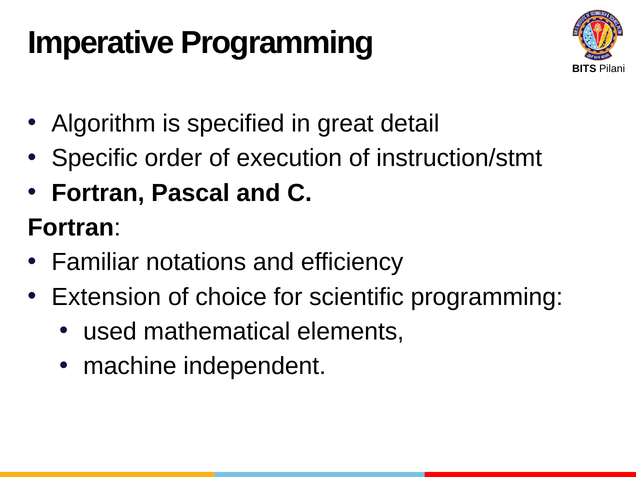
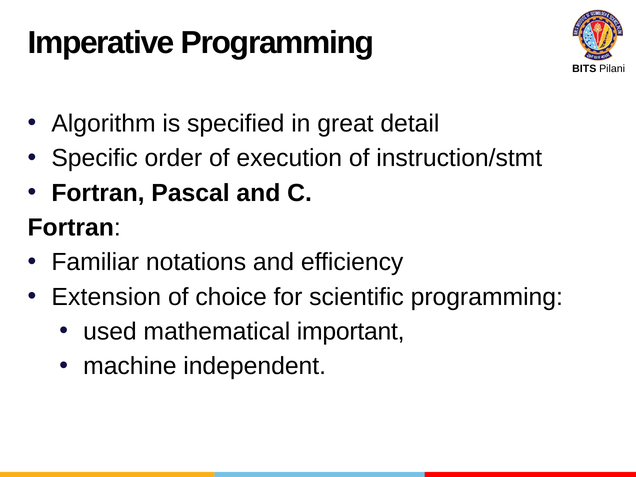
elements: elements -> important (351, 332)
